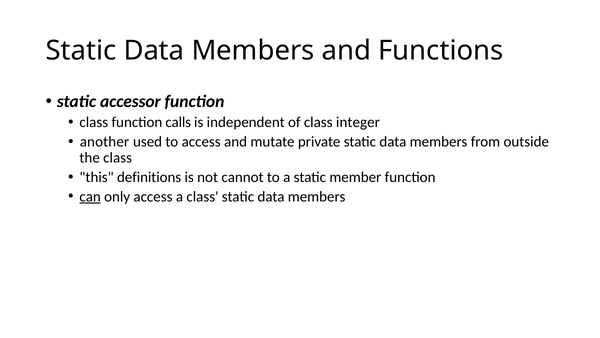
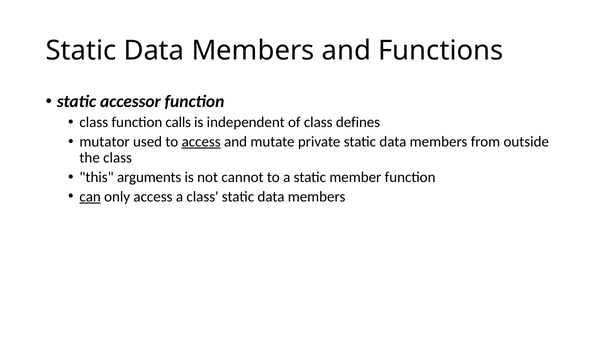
integer: integer -> defines (358, 122)
another: another -> mutator (105, 141)
access underline: none -> present (201, 141)
definitions: definitions -> arguments (149, 177)
